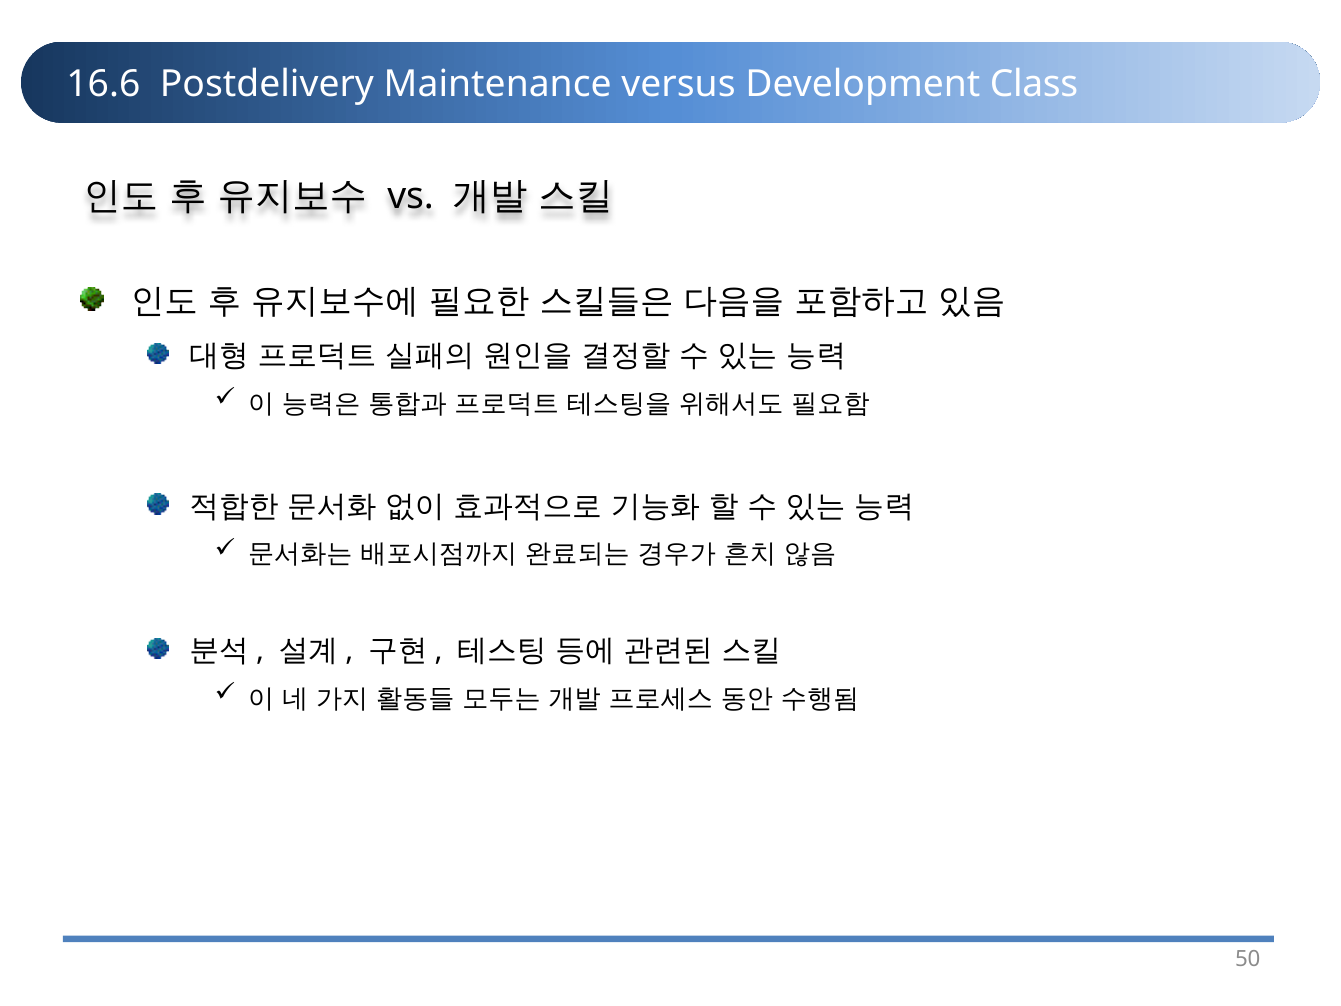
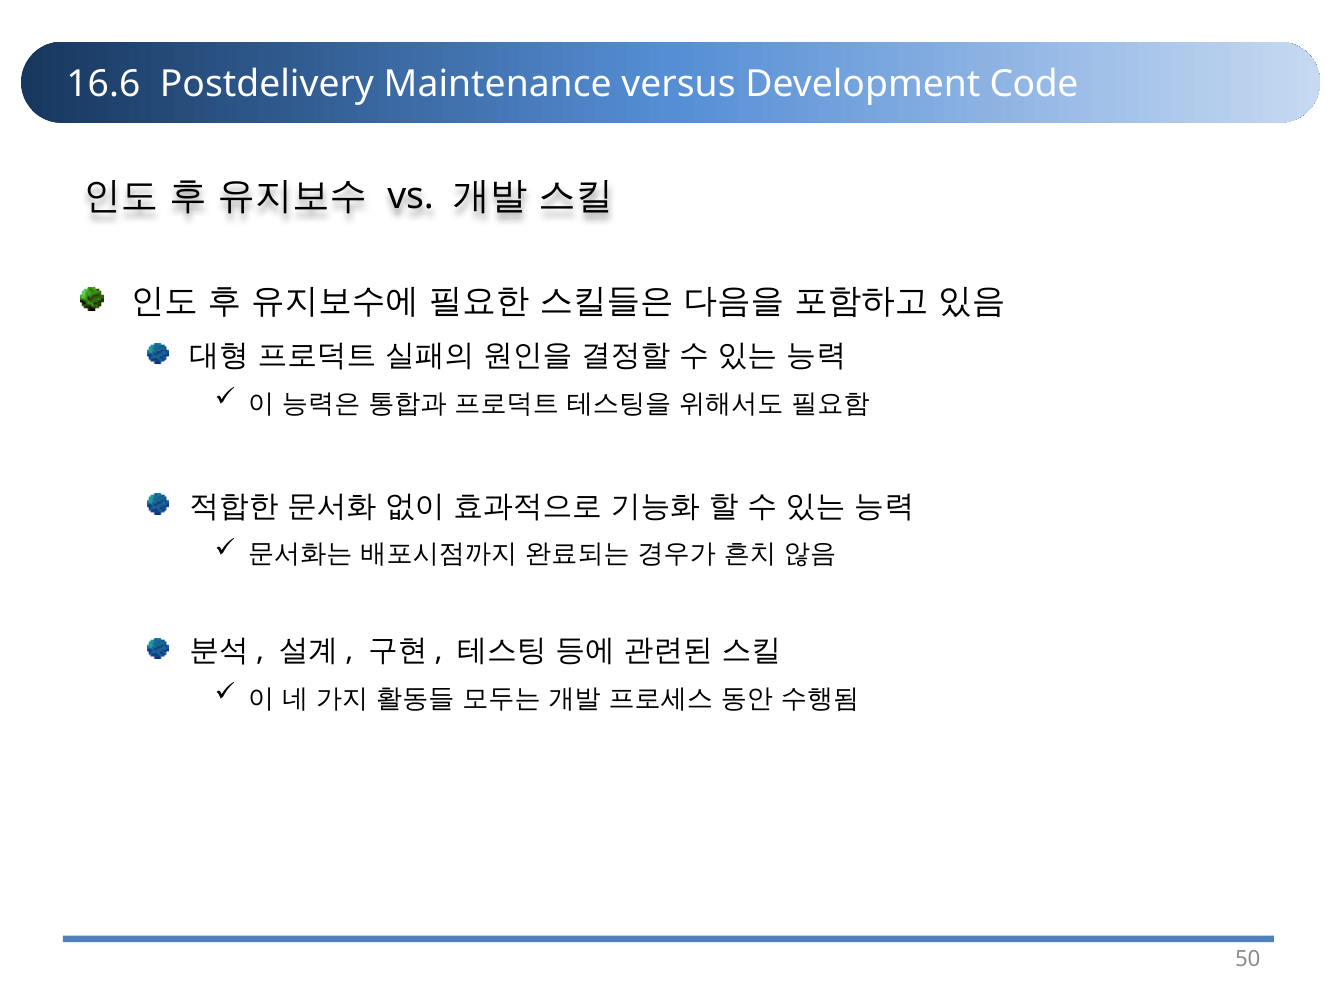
Class: Class -> Code (1034, 84)
